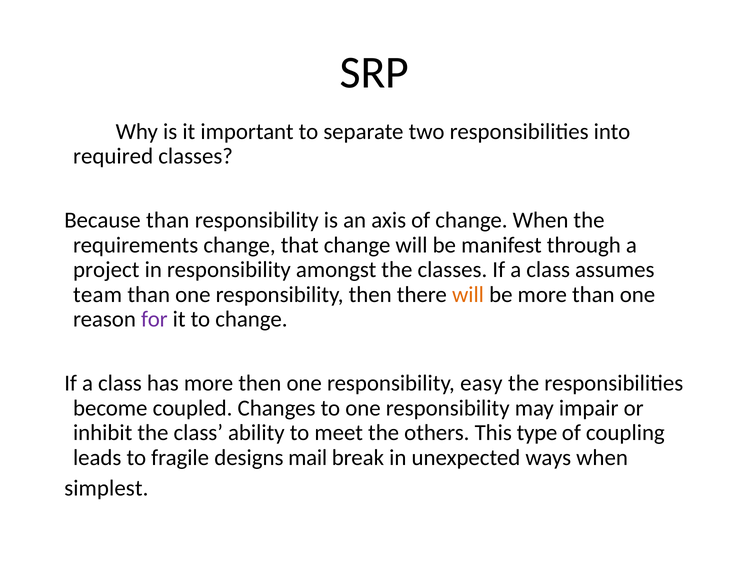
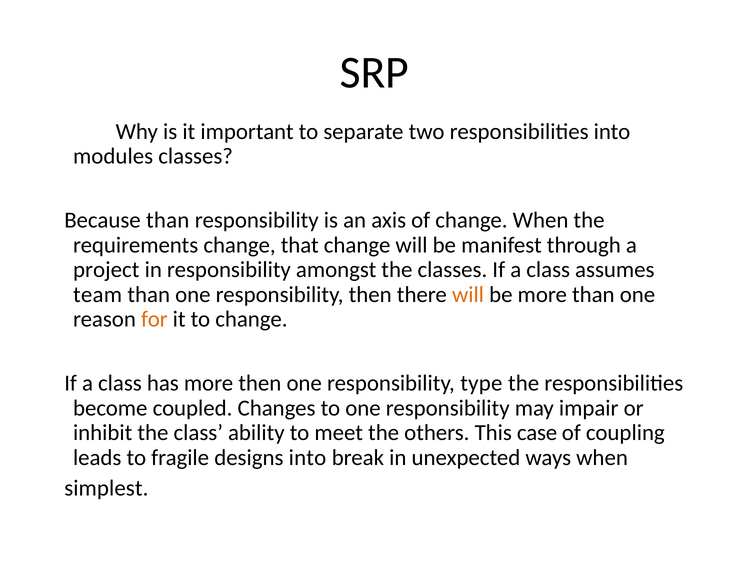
required: required -> modules (113, 156)
for colour: purple -> orange (154, 319)
easy: easy -> type (481, 383)
type: type -> case (537, 433)
designs mail: mail -> into (307, 457)
